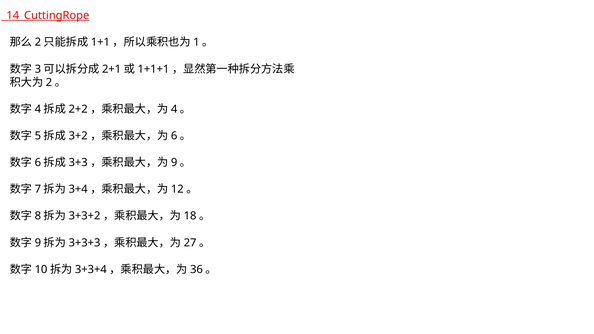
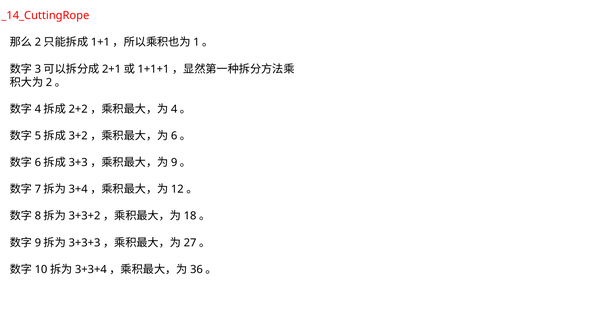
_14_CuttingRope underline: present -> none (45, 16)
